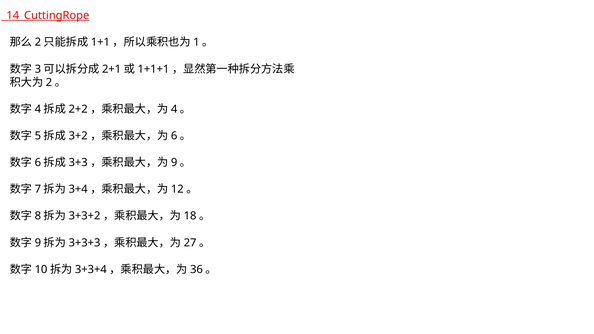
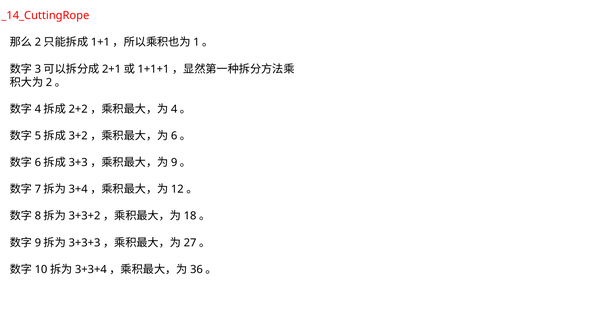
_14_CuttingRope underline: present -> none (45, 16)
